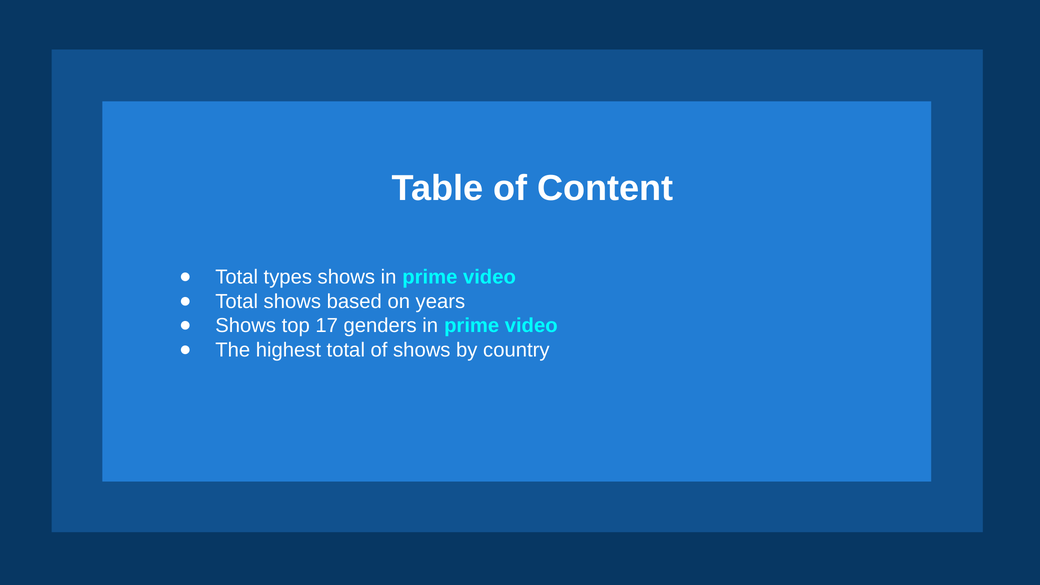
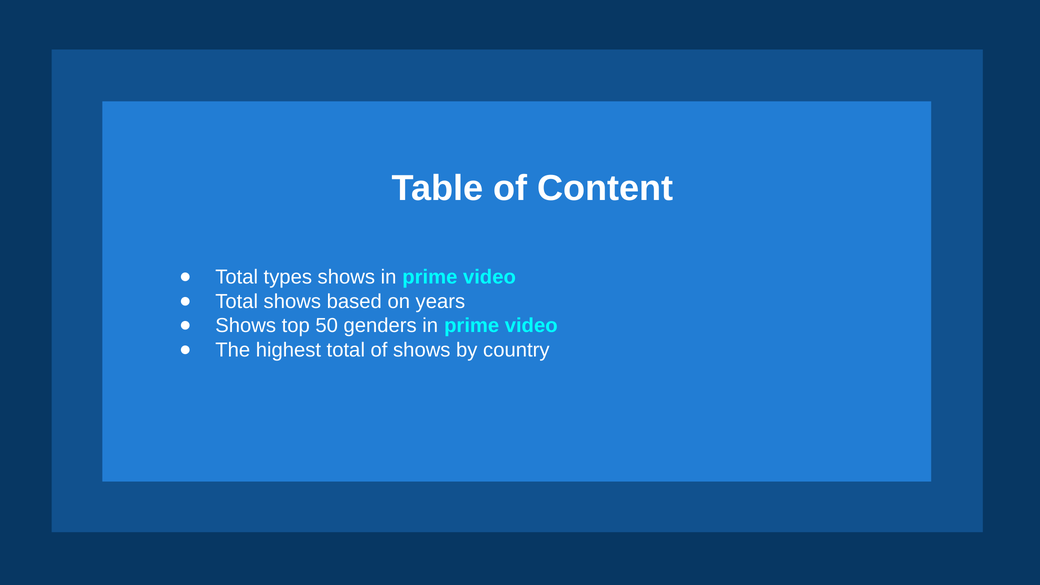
17: 17 -> 50 (327, 326)
